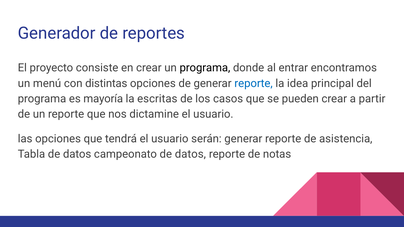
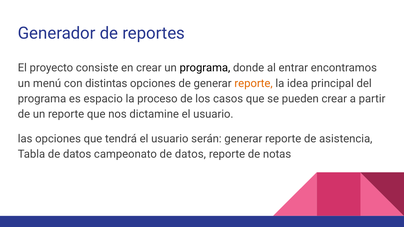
reporte colour: blue -> orange (254, 83)
mayoría: mayoría -> espacio (103, 99)
escritas: escritas -> proceso (157, 99)
